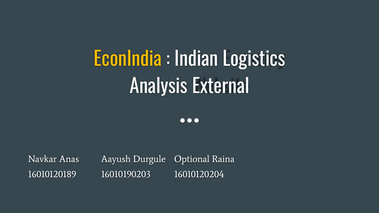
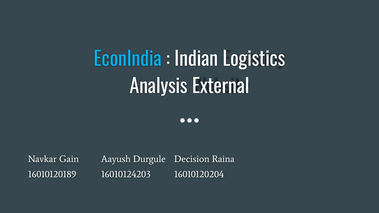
EconIndia colour: yellow -> light blue (128, 60)
Anas: Anas -> Gain (69, 159)
Optional: Optional -> Decision (192, 159)
16010190203: 16010190203 -> 16010124203 (126, 174)
